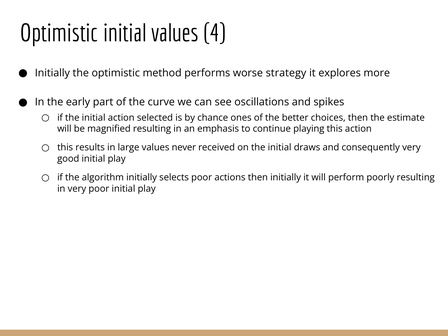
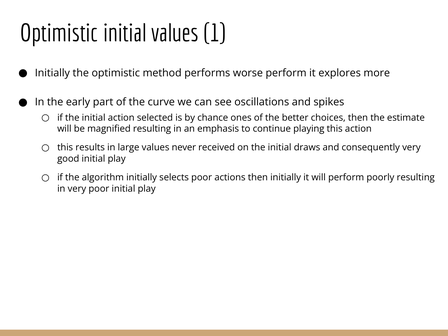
4: 4 -> 1 (215, 33)
worse strategy: strategy -> perform (286, 73)
